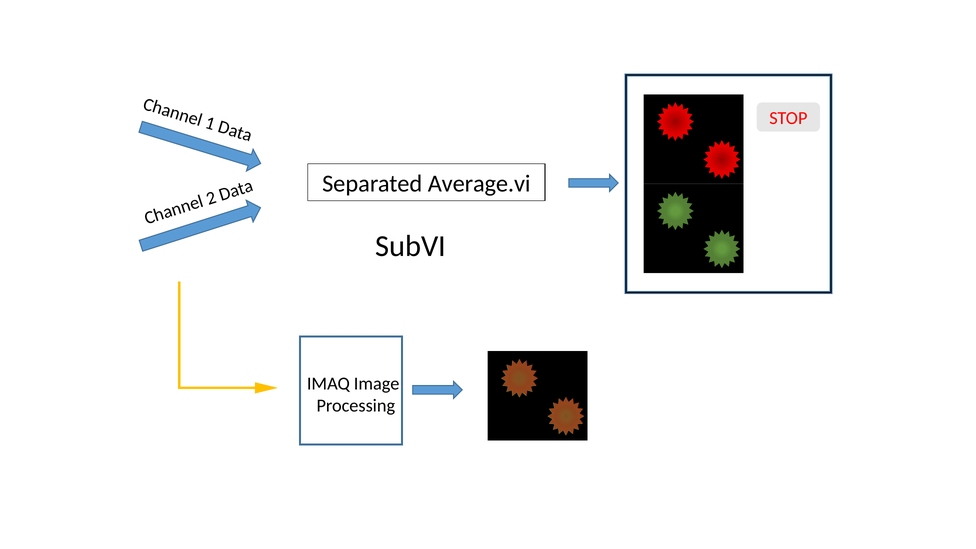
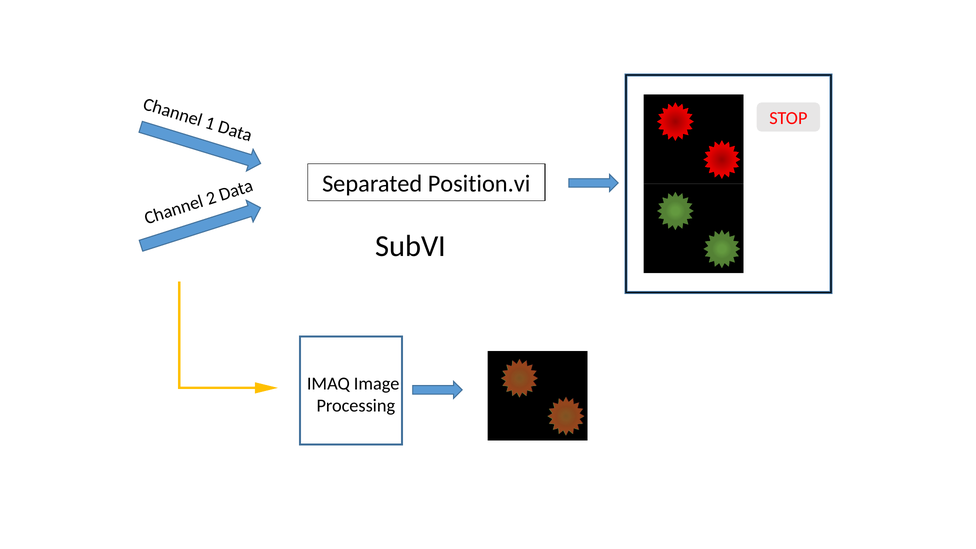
Average.vi: Average.vi -> Position.vi (479, 184)
